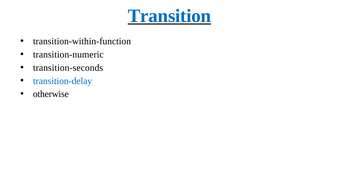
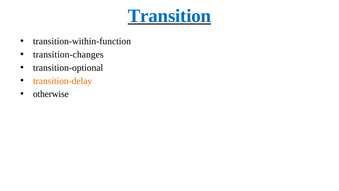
transition-numeric: transition-numeric -> transition-changes (68, 54)
transition-seconds: transition-seconds -> transition-optional (68, 68)
transition-delay colour: blue -> orange (63, 81)
